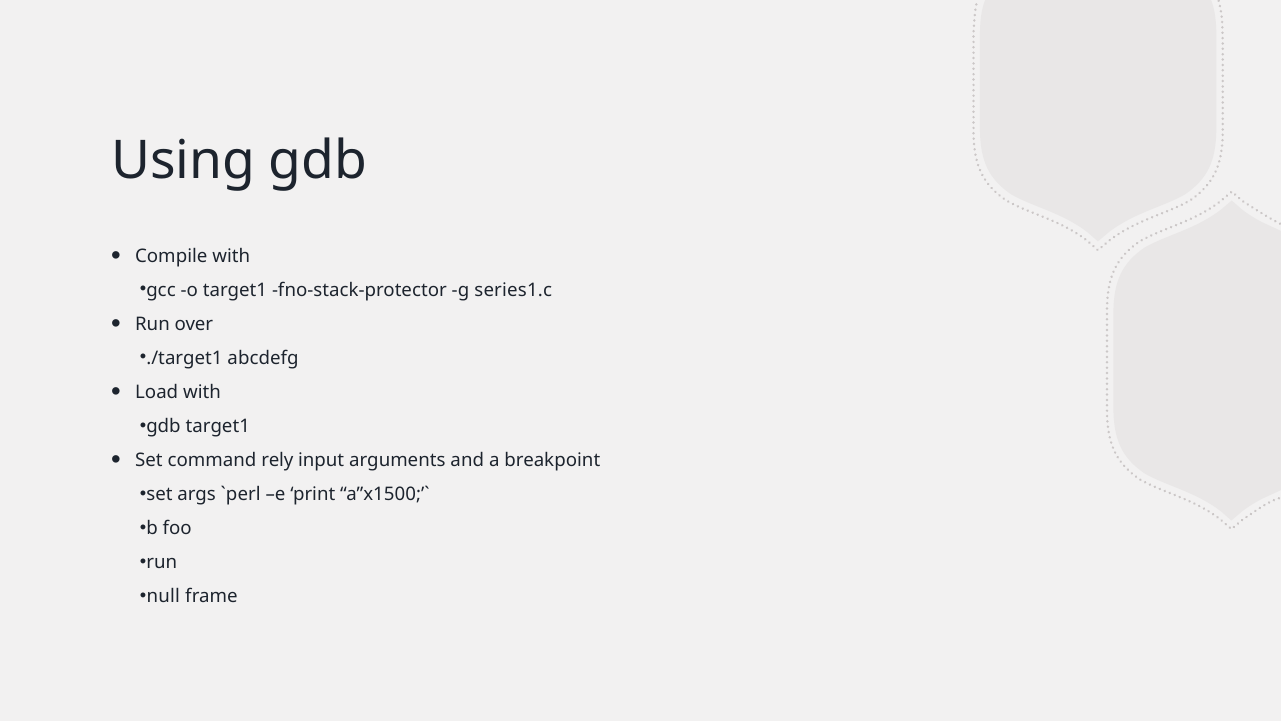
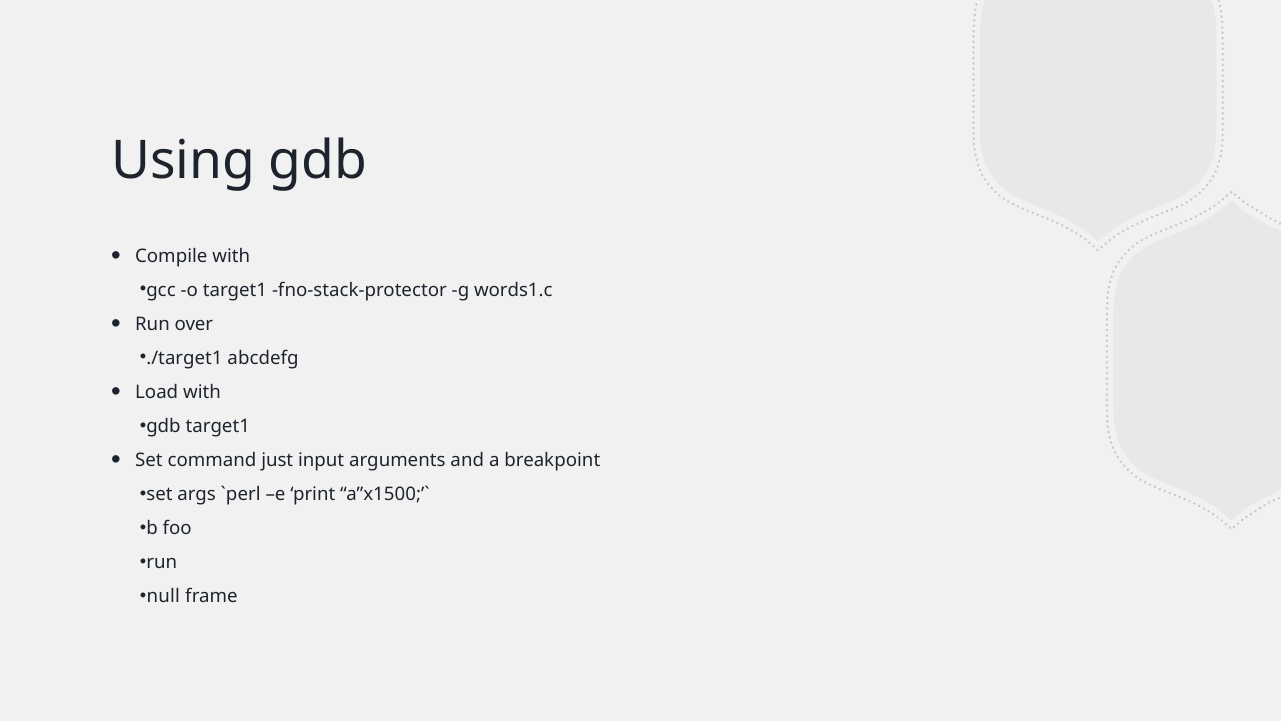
series1.c: series1.c -> words1.c (513, 290)
rely: rely -> just (277, 460)
